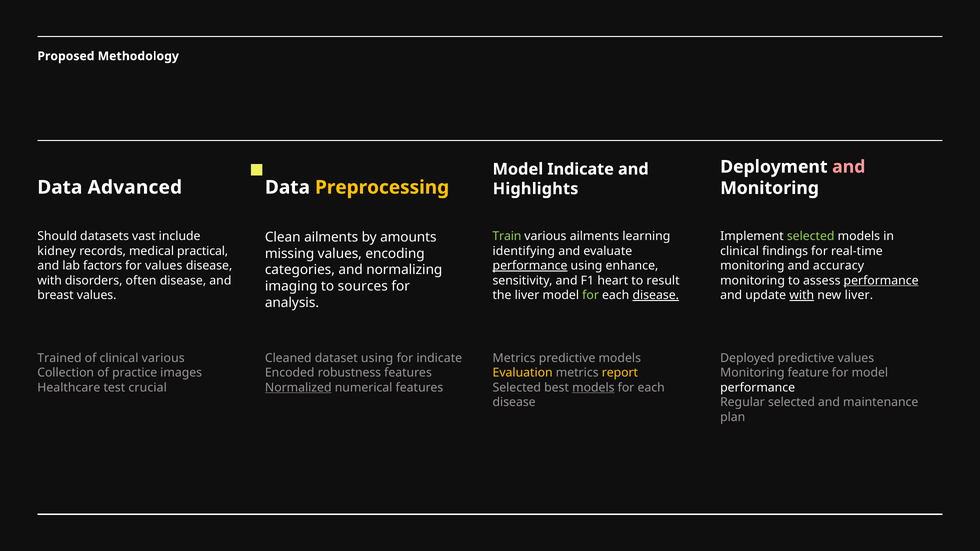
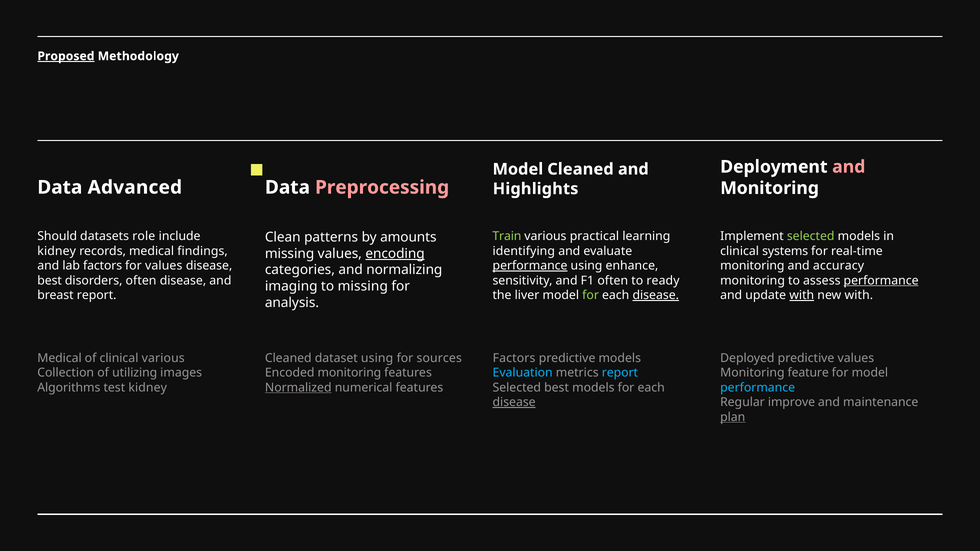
Proposed underline: none -> present (66, 56)
Model Indicate: Indicate -> Cleaned (580, 169)
Preprocessing colour: yellow -> pink (382, 187)
vast: vast -> role (144, 236)
various ailments: ailments -> practical (594, 236)
Clean ailments: ailments -> patterns (331, 237)
practical: practical -> findings (203, 251)
findings: findings -> systems (785, 251)
encoding underline: none -> present (395, 254)
with: with -> best (50, 281)
F1 heart: heart -> often (613, 281)
result: result -> ready (663, 281)
to sources: sources -> missing (363, 286)
breast values: values -> report (97, 295)
new liver: liver -> with (859, 295)
Trained: Trained -> Medical (59, 358)
for indicate: indicate -> sources (439, 358)
Metrics: Metrics -> Factors (514, 358)
practice: practice -> utilizing (135, 373)
Encoded robustness: robustness -> monitoring (349, 373)
Evaluation colour: yellow -> light blue (523, 373)
report colour: yellow -> light blue (620, 373)
Healthcare: Healthcare -> Algorithms (69, 388)
test crucial: crucial -> kidney (148, 388)
models underline: present -> none (593, 388)
performance colour: white -> light blue (758, 388)
disease underline: none -> present (514, 402)
Regular selected: selected -> improve (792, 402)
plan underline: none -> present (733, 417)
